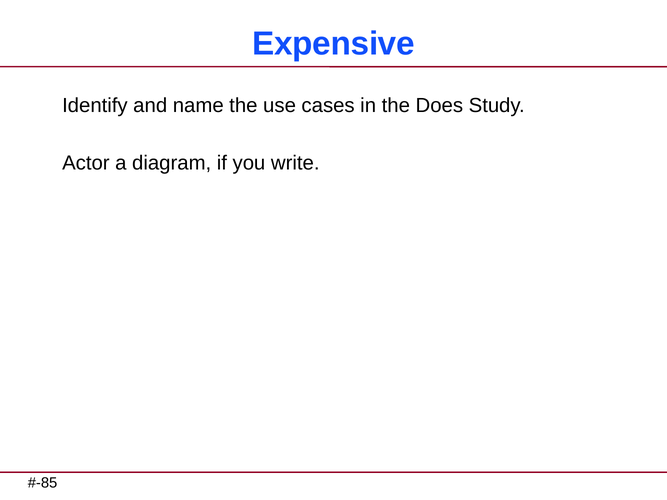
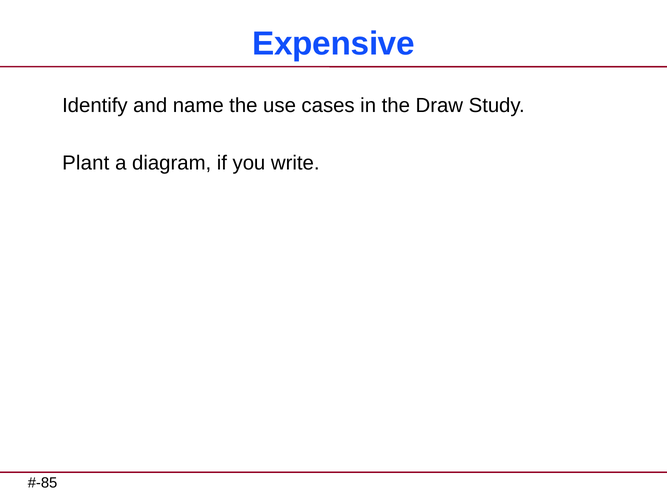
Does: Does -> Draw (439, 106)
Actor: Actor -> Plant (86, 163)
